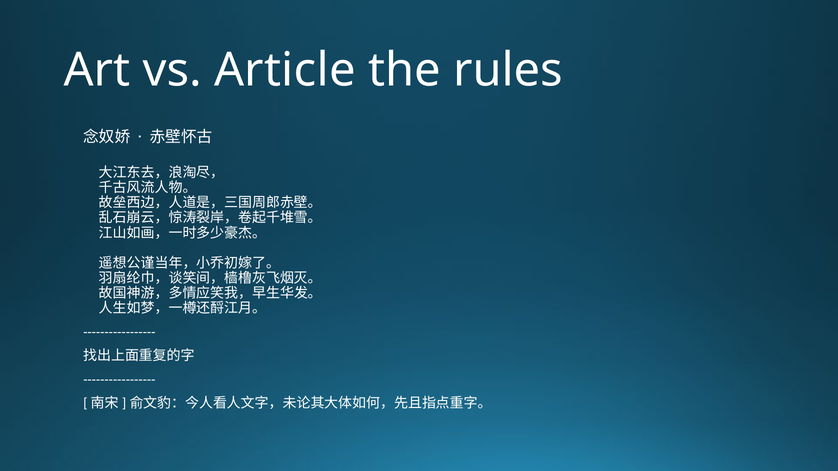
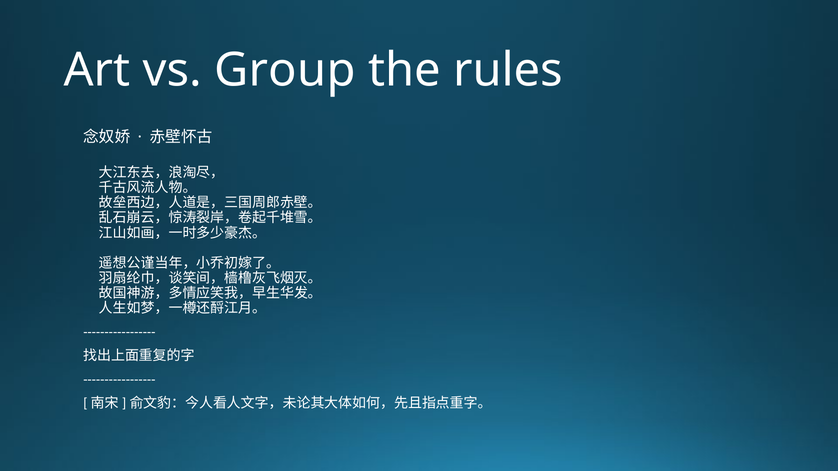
Article: Article -> Group (285, 70)
